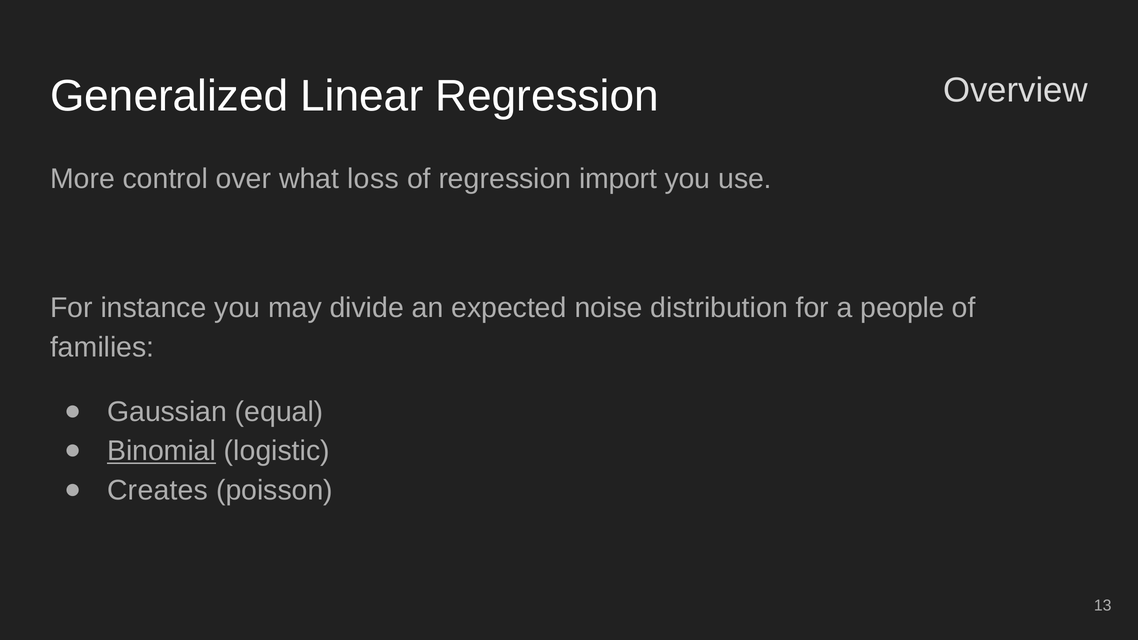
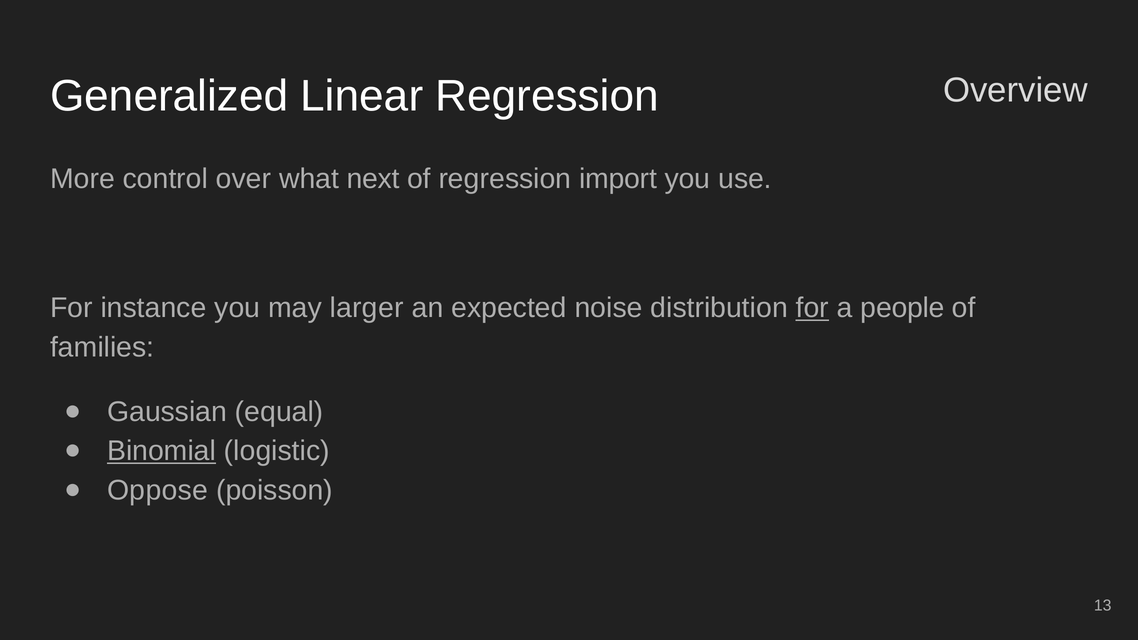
loss: loss -> next (373, 179)
divide: divide -> larger (367, 308)
for underline: none -> present (812, 308)
Creates: Creates -> Oppose (158, 490)
